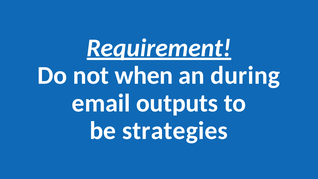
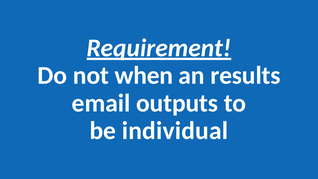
during: during -> results (245, 75)
strategies: strategies -> individual (175, 131)
